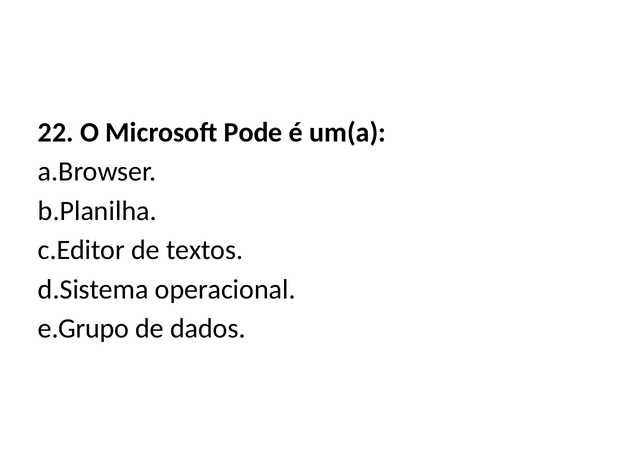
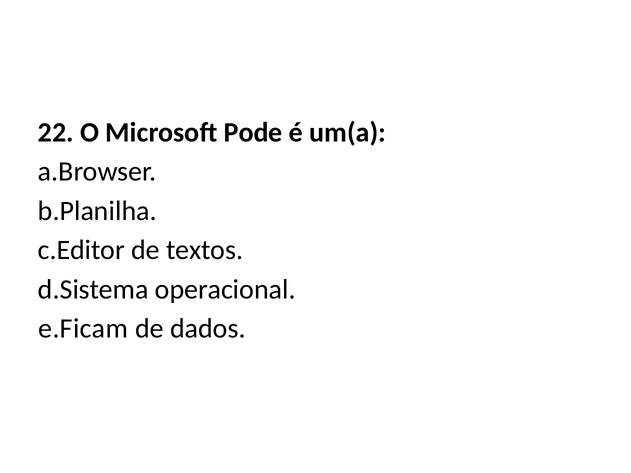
e.Grupo: e.Grupo -> e.Ficam (83, 329)
